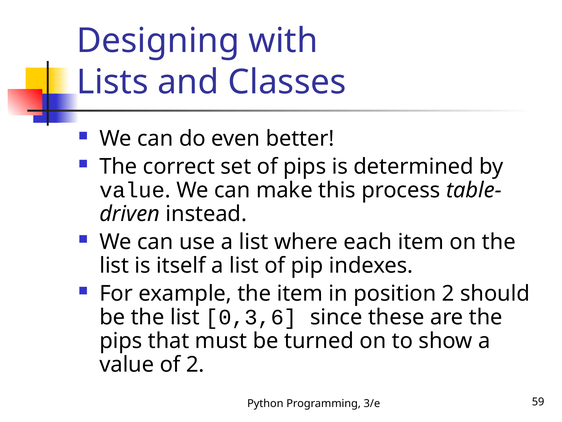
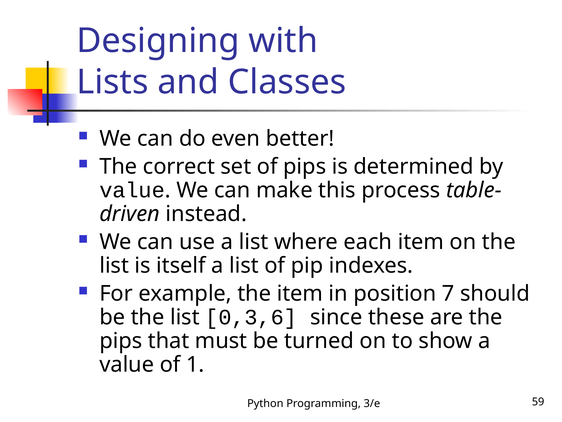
position 2: 2 -> 7 (448, 293)
of 2: 2 -> 1 (195, 364)
